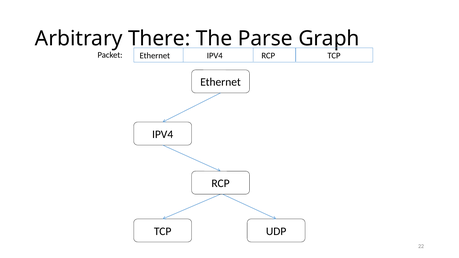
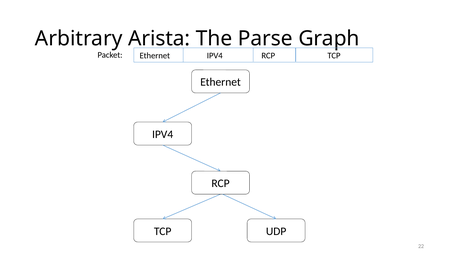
There: There -> Arista (159, 39)
